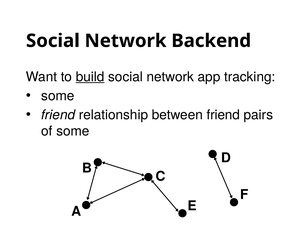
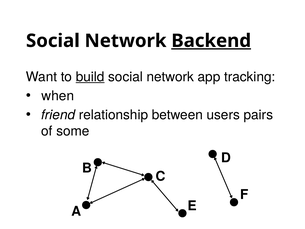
Backend underline: none -> present (211, 41)
some: some -> when (58, 96)
between friend: friend -> users (223, 115)
